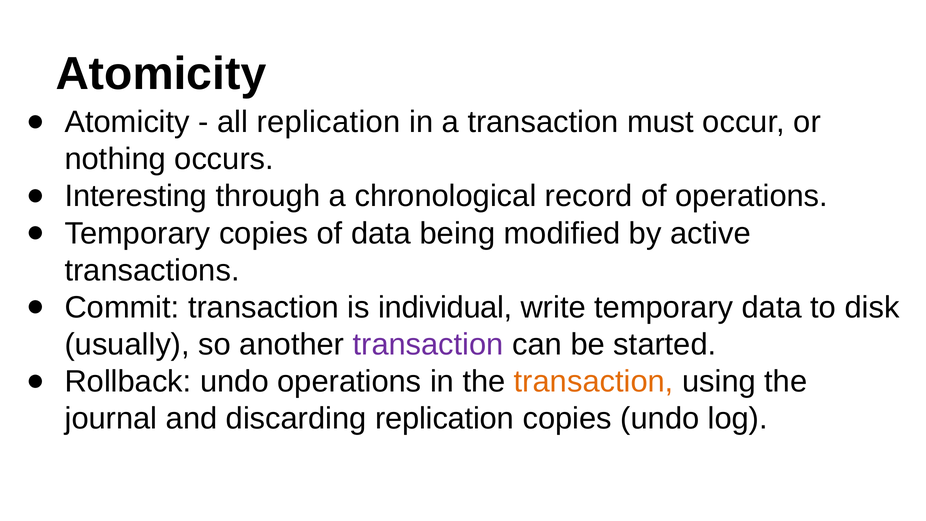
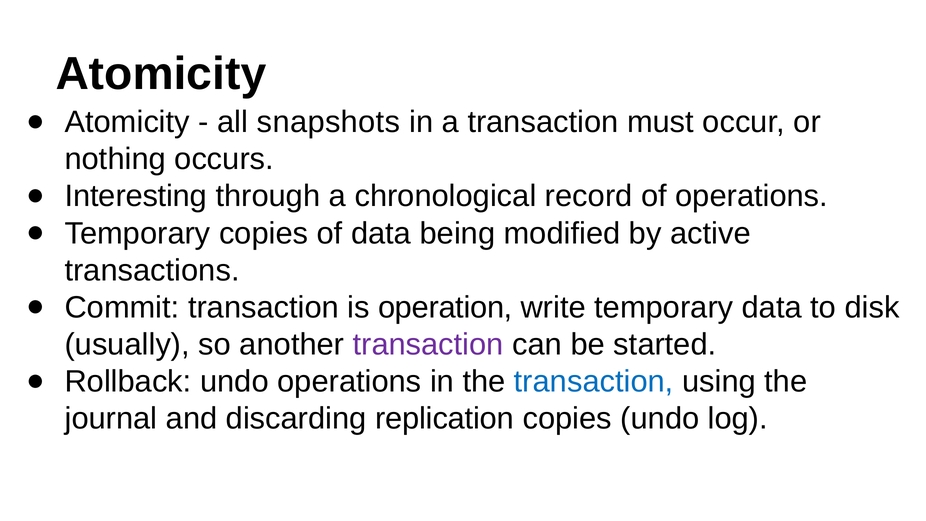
all replication: replication -> snapshots (328, 122)
individual: individual -> operation (445, 307)
transaction colour: orange -> blue (594, 381)
